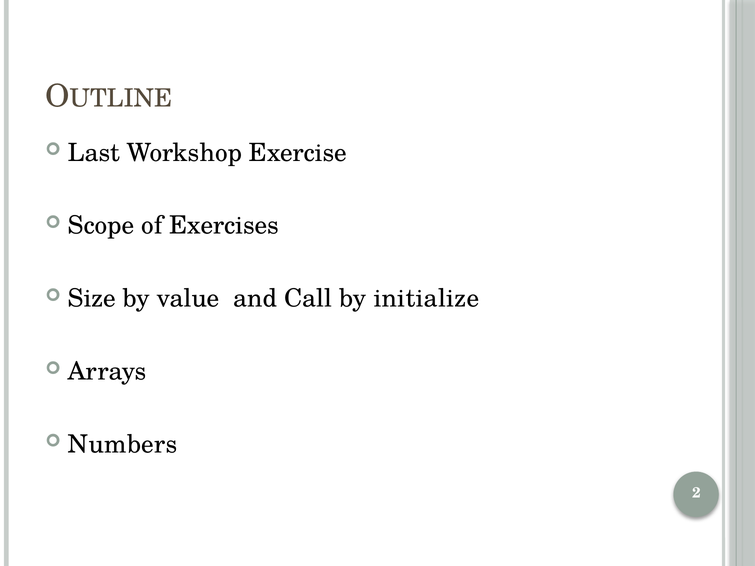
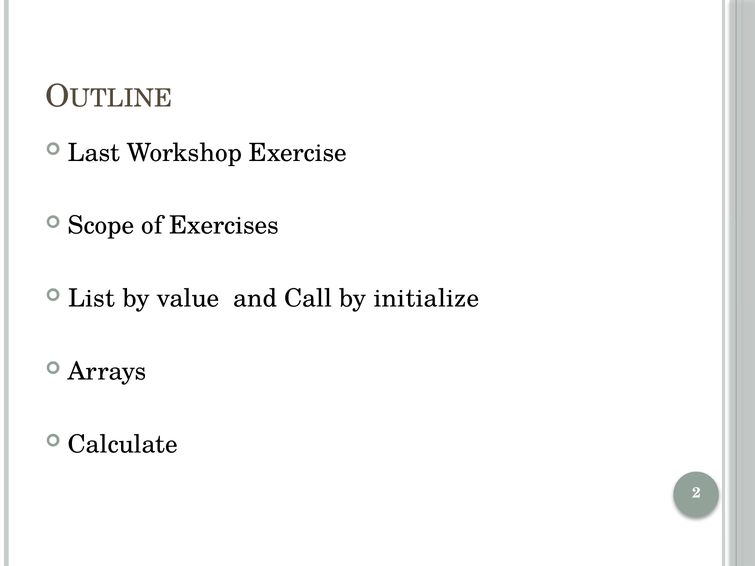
Size: Size -> List (92, 299)
Numbers: Numbers -> Calculate (123, 445)
